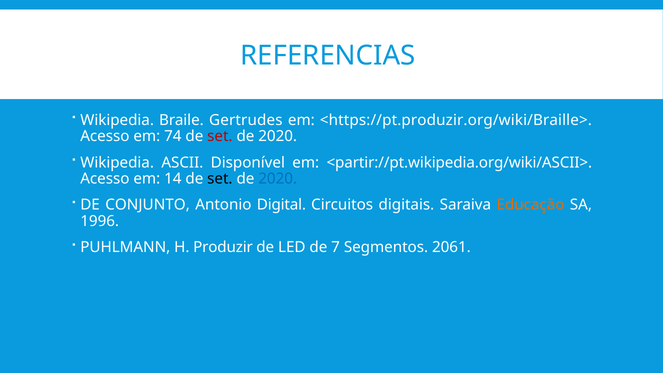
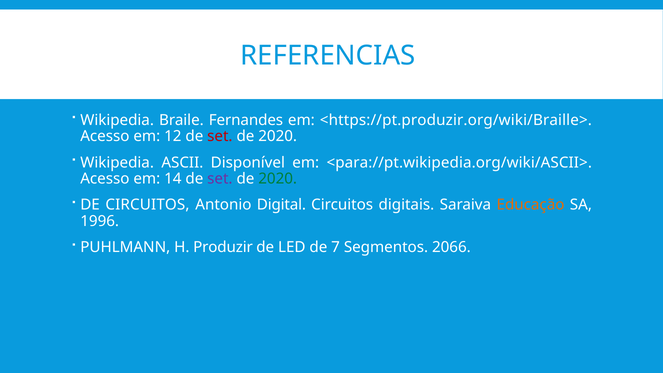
Gertrudes: Gertrudes -> Fernandes (246, 120)
74: 74 -> 12 (173, 136)
<partir://pt.wikipedia.org/wiki/ASCII>: <partir://pt.wikipedia.org/wiki/ASCII> -> <para://pt.wikipedia.org/wiki/ASCII> (459, 162)
set colour: black -> purple (220, 179)
2020 colour: blue -> green (278, 179)
DE CONJUNTO: CONJUNTO -> CIRCUITOS (147, 205)
2061: 2061 -> 2066 (451, 247)
